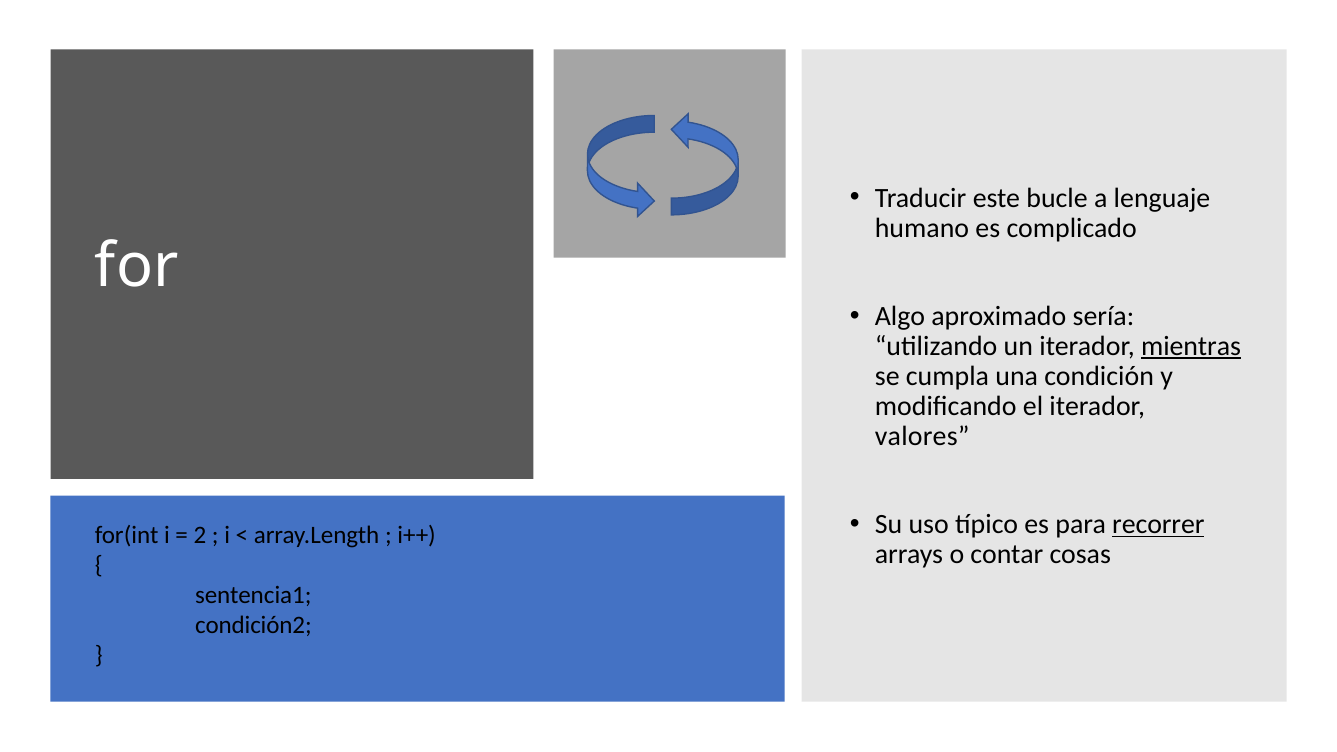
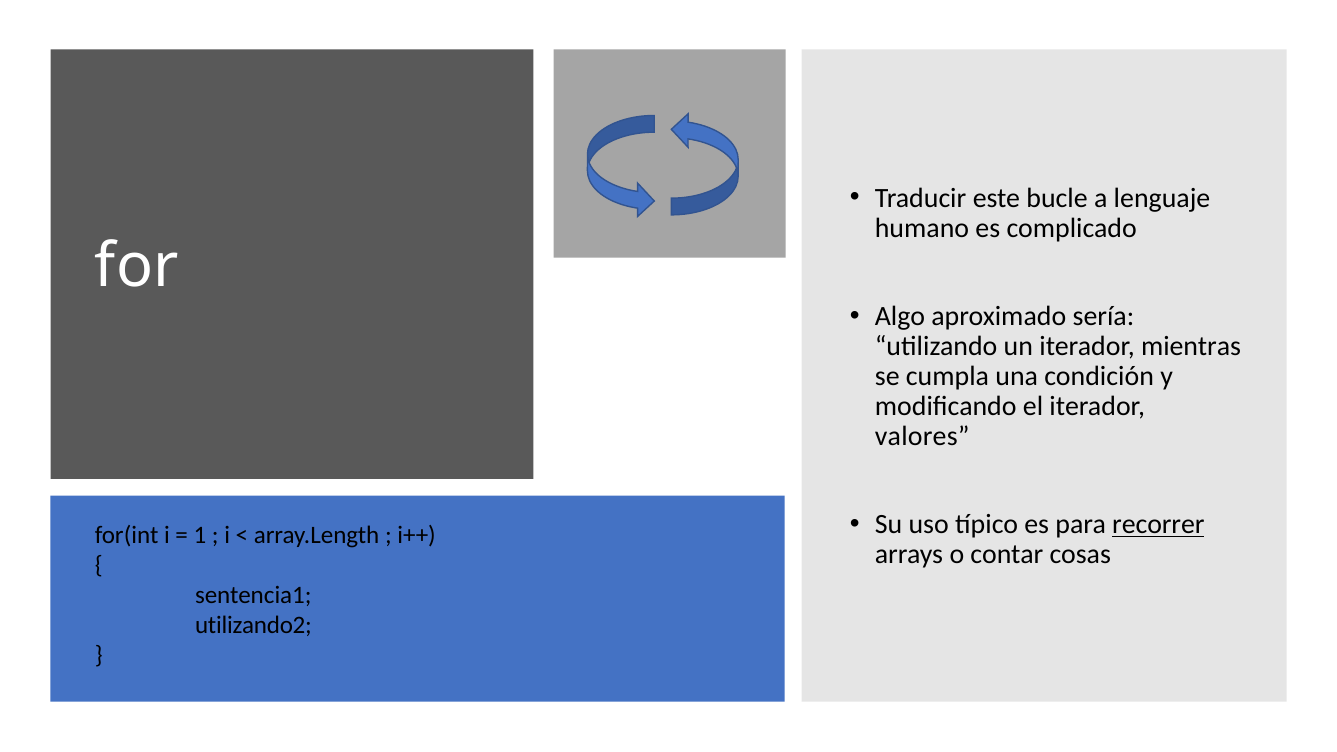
mientras underline: present -> none (1191, 346)
2: 2 -> 1 (200, 535)
condición2: condición2 -> utilizando2 (253, 625)
